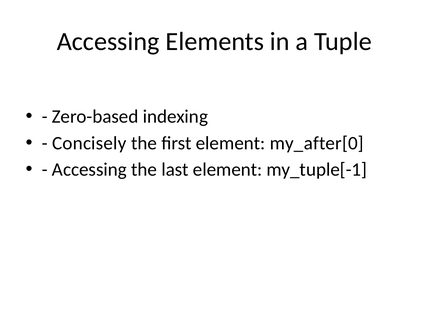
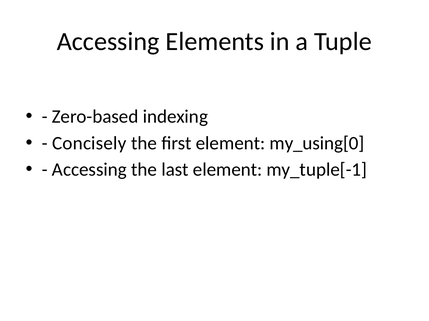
my_after[0: my_after[0 -> my_using[0 (317, 143)
